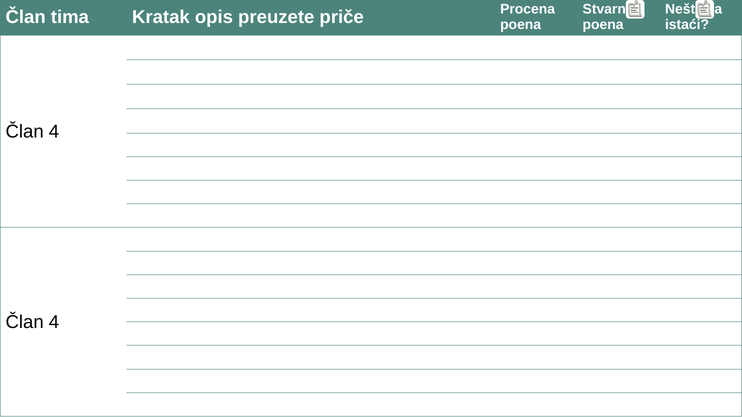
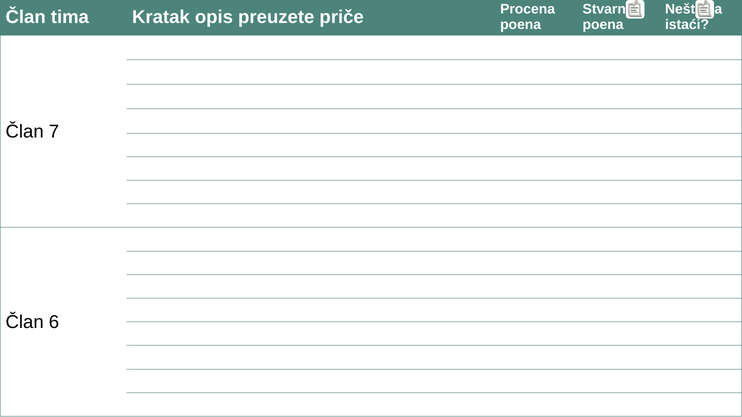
4: 4 -> 7 (54, 132)
4: 4 -> 6 (54, 322)
